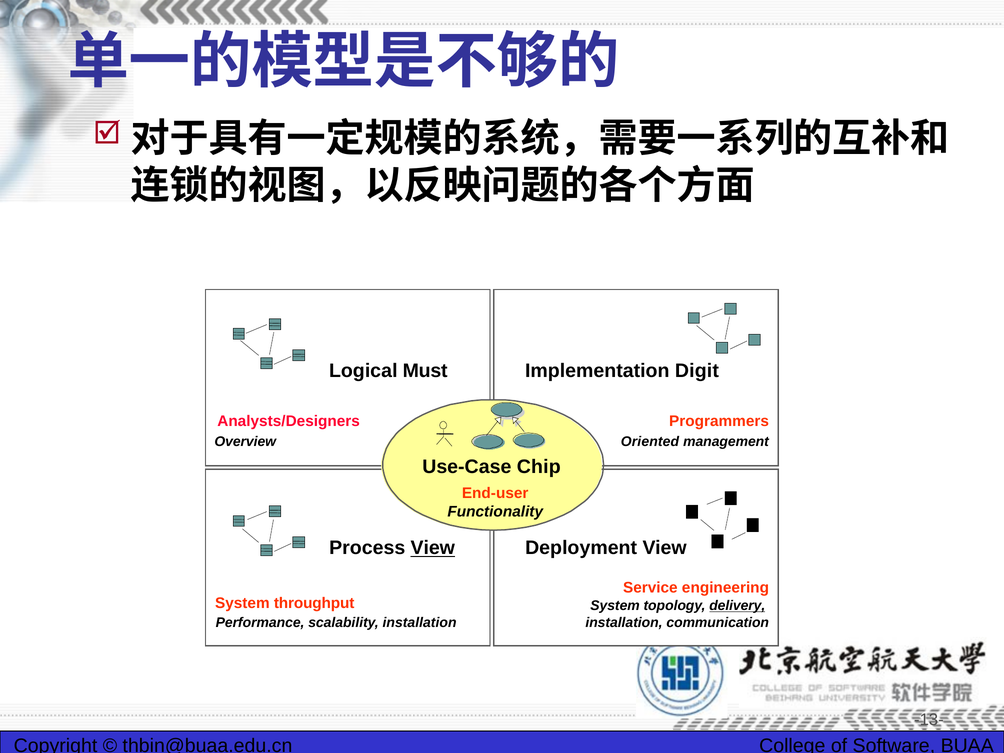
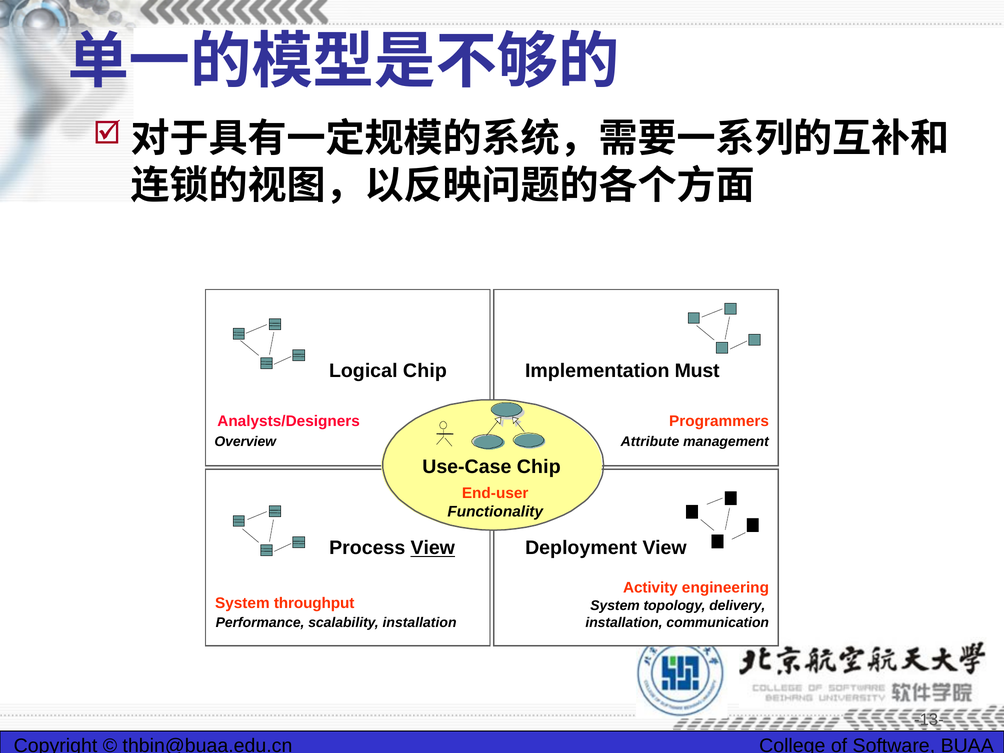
Logical Must: Must -> Chip (425, 371)
Digit: Digit -> Must (697, 371)
Oriented: Oriented -> Attribute (650, 442)
Service: Service -> Activity (650, 588)
delivery underline: present -> none (737, 606)
